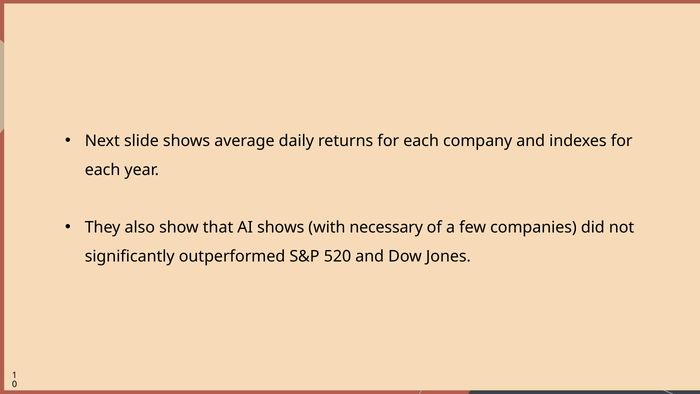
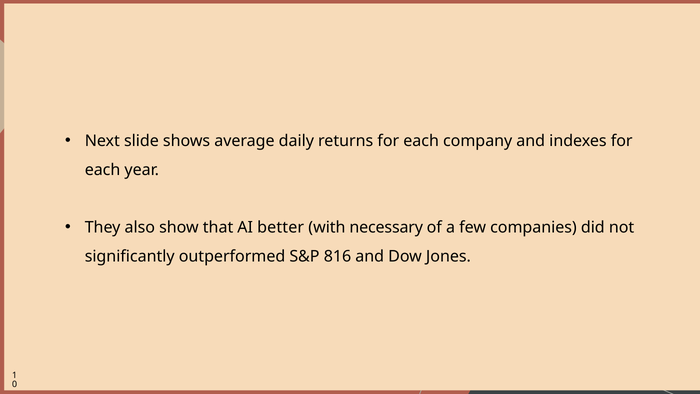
AI shows: shows -> better (281, 227)
520: 520 -> 816 (337, 256)
